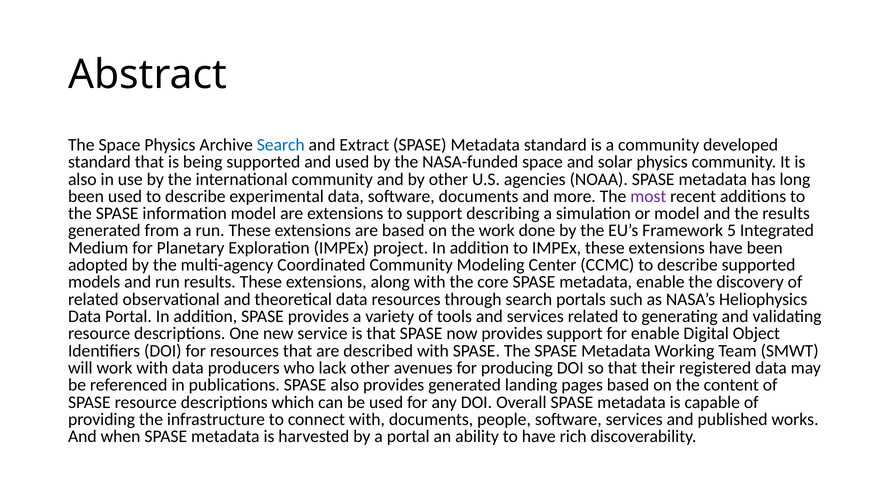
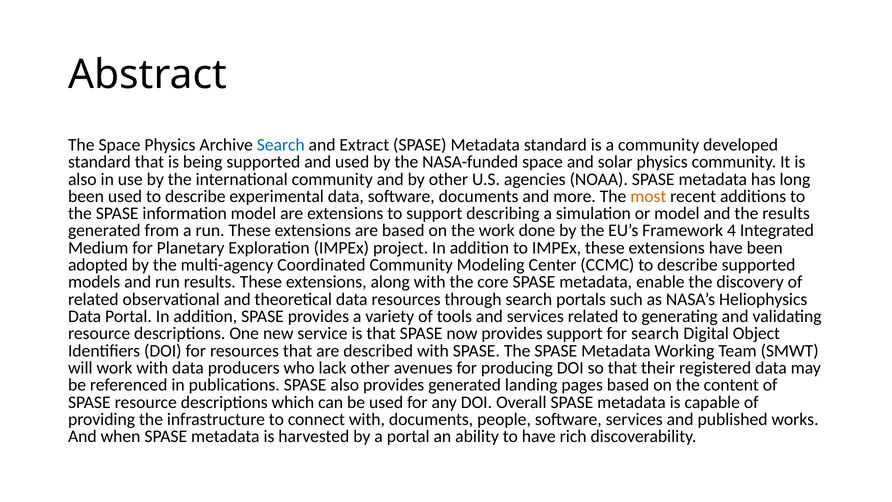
most colour: purple -> orange (648, 196)
5: 5 -> 4 (732, 231)
for enable: enable -> search (655, 333)
